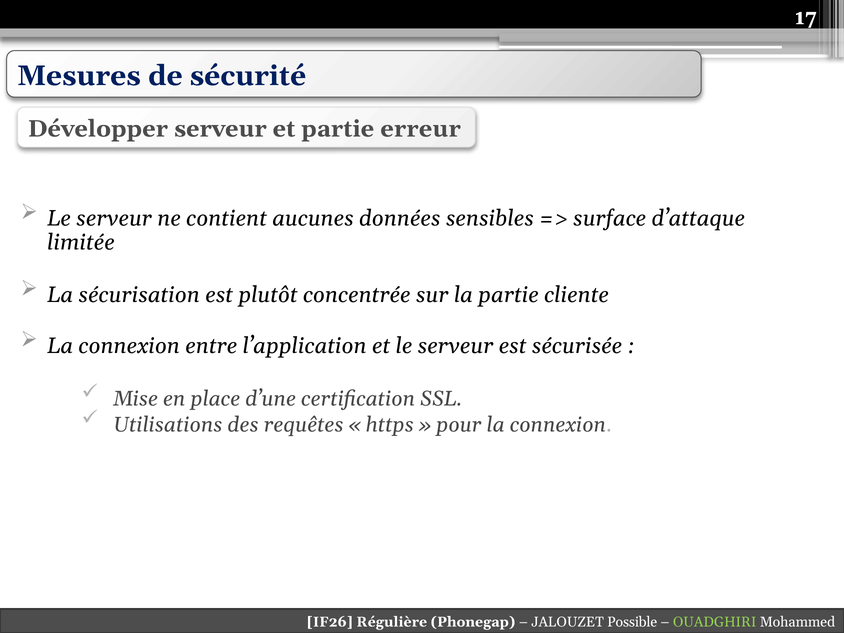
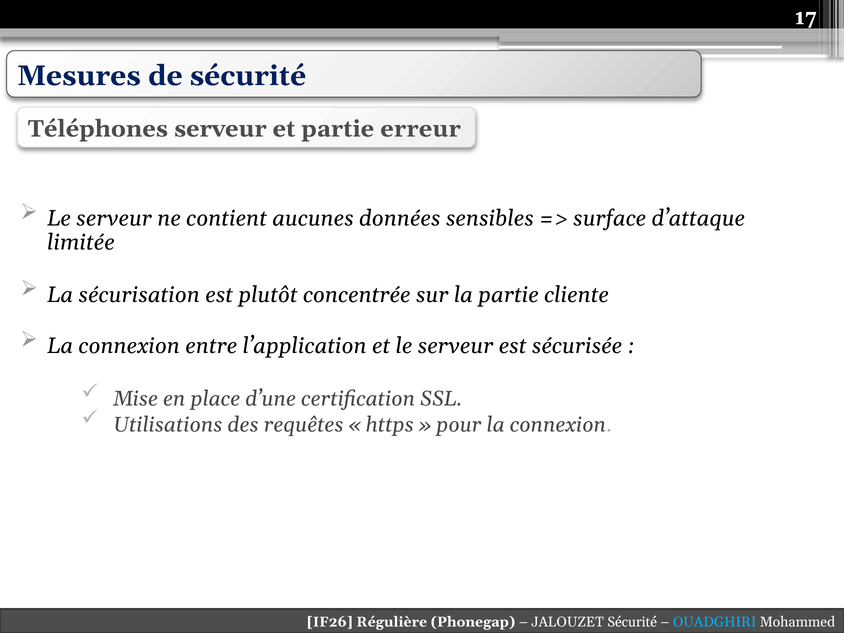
Développer: Développer -> Téléphones (98, 129)
JALOUZET Possible: Possible -> Sécurité (632, 622)
OUADGHIRI colour: light green -> light blue (715, 622)
